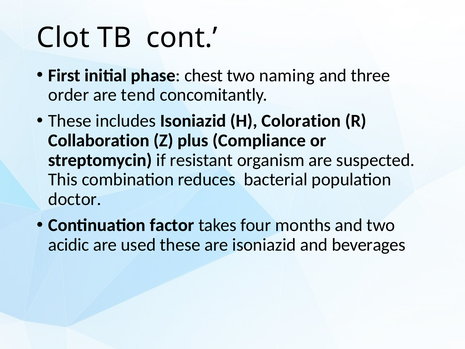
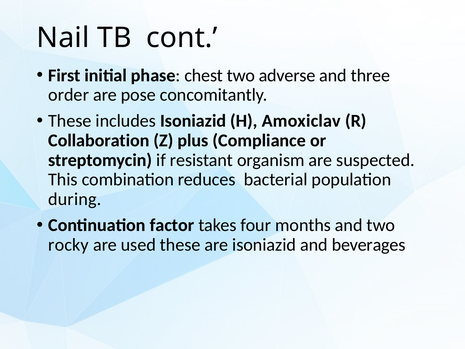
Clot: Clot -> Nail (63, 38)
naming: naming -> adverse (287, 75)
tend: tend -> pose (138, 95)
Coloration: Coloration -> Amoxiclav (301, 121)
doctor: doctor -> during (75, 199)
acidic: acidic -> rocky (69, 245)
